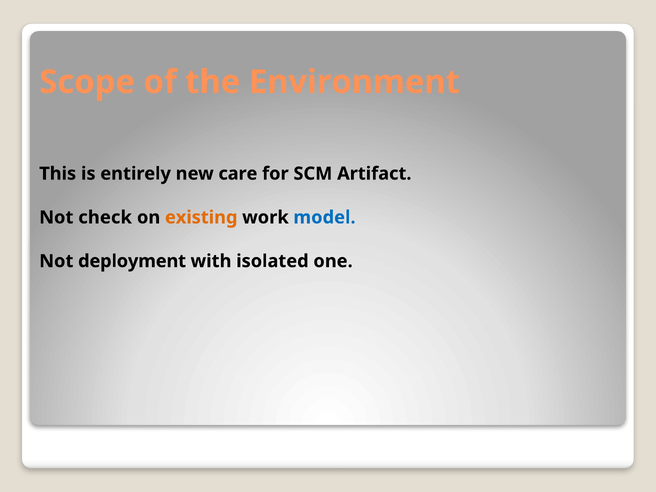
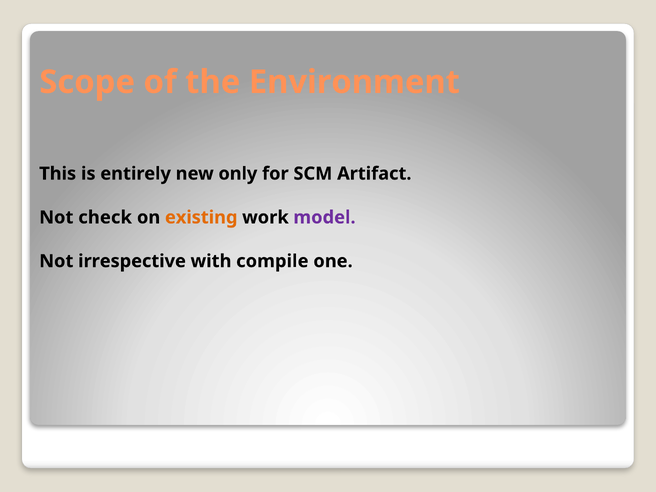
care: care -> only (238, 174)
model colour: blue -> purple (324, 217)
deployment: deployment -> irrespective (132, 261)
isolated: isolated -> compile (272, 261)
